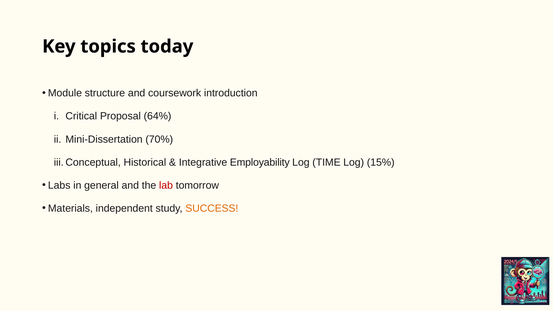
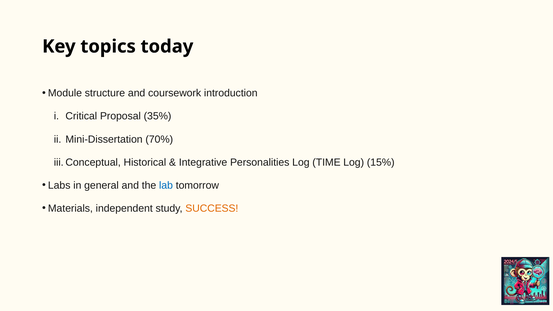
64%: 64% -> 35% (158, 116)
Employability: Employability -> Personalities (260, 162)
lab colour: red -> blue (166, 185)
